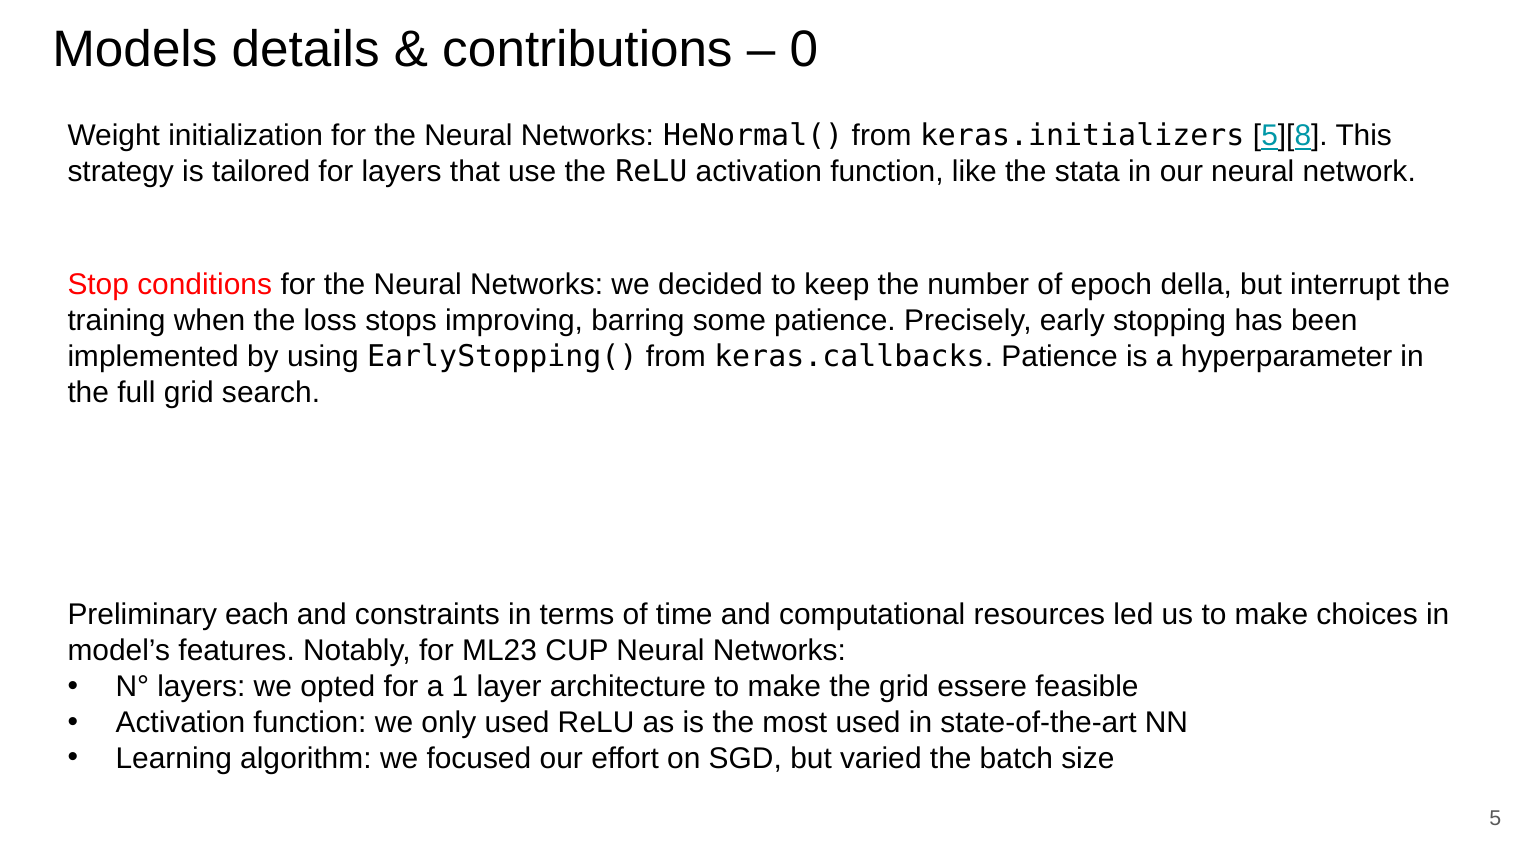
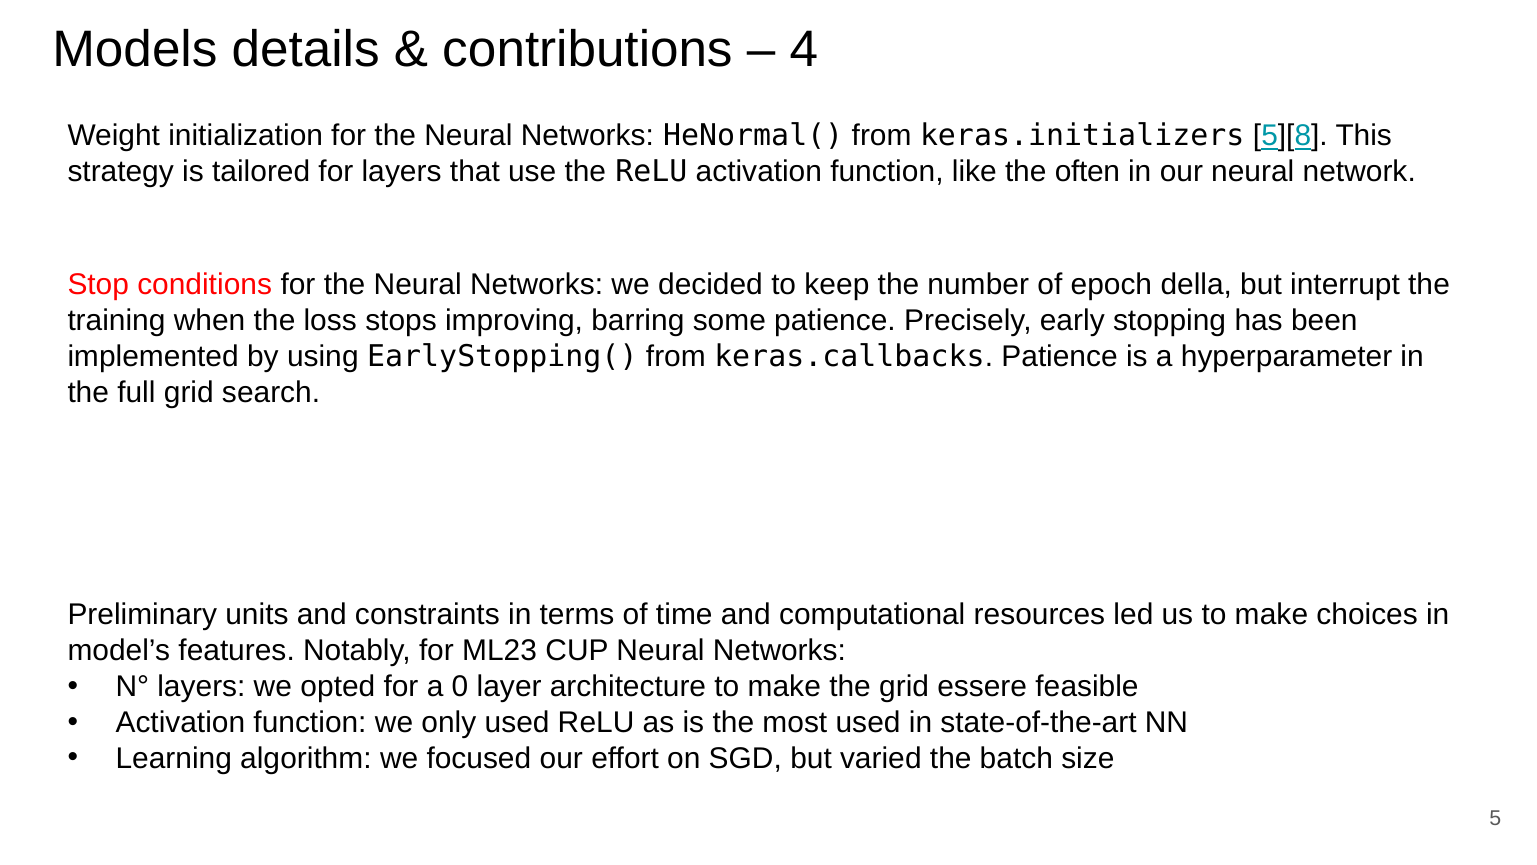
0: 0 -> 4 (804, 50)
stata: stata -> often (1087, 171)
each: each -> units (257, 615)
1: 1 -> 0 (460, 687)
